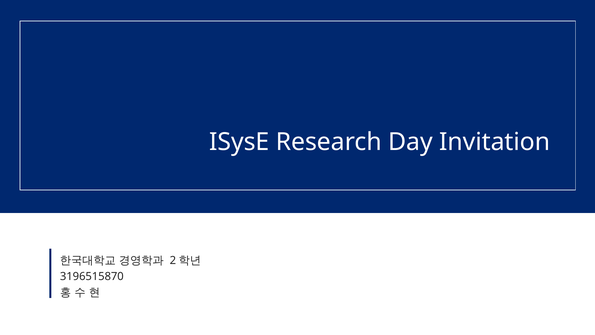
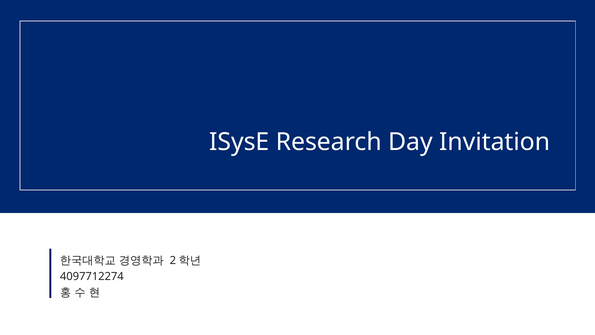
3196515870: 3196515870 -> 4097712274 (92, 276)
